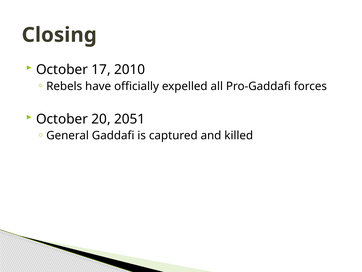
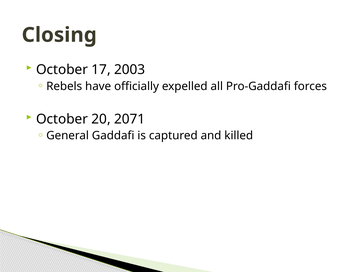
2010: 2010 -> 2003 (130, 70)
2051: 2051 -> 2071 (130, 119)
